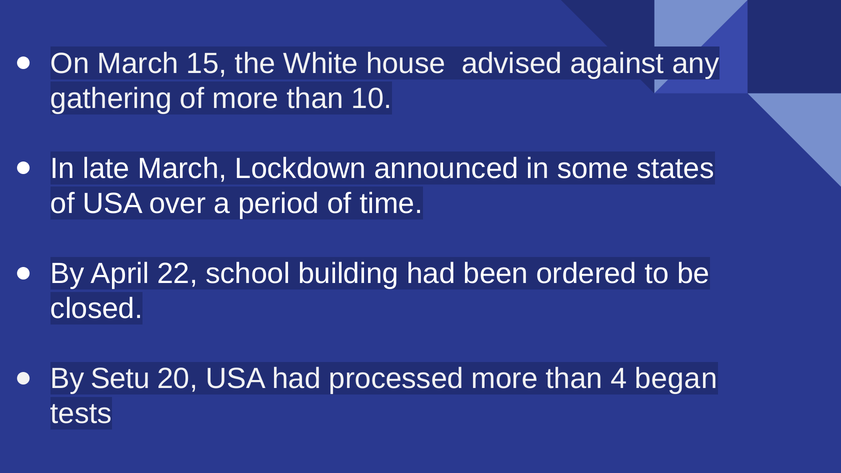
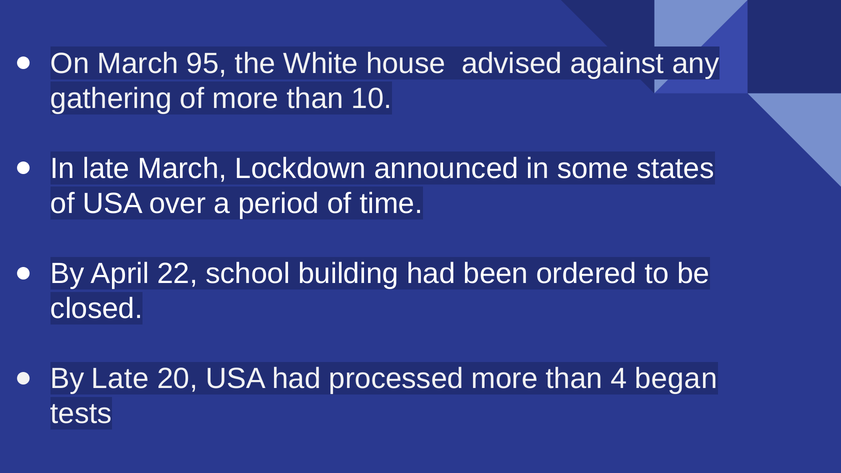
15: 15 -> 95 (207, 63)
By Setu: Setu -> Late (120, 379)
